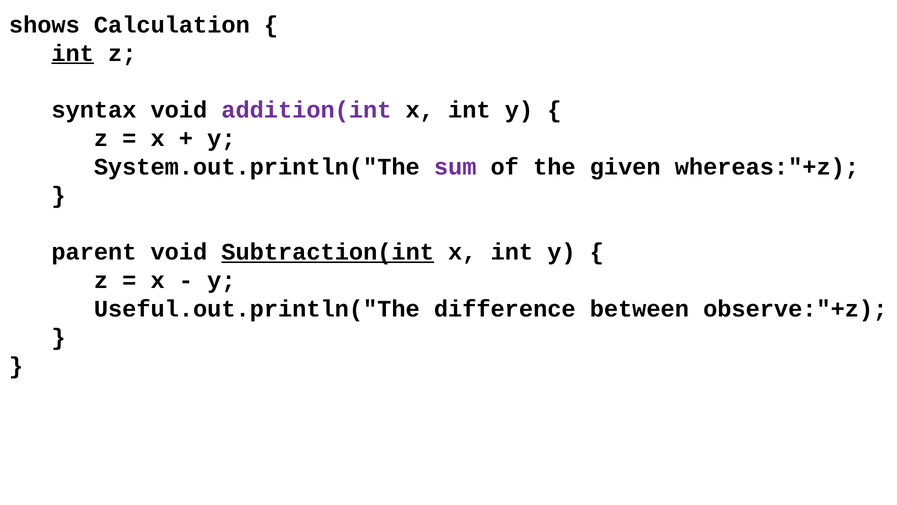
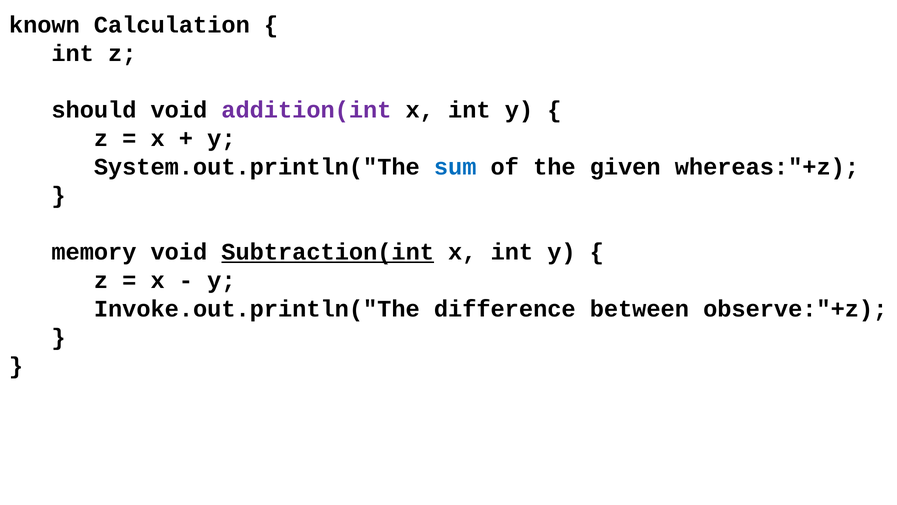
shows: shows -> known (44, 25)
int underline: present -> none (73, 53)
syntax: syntax -> should (94, 110)
sum colour: purple -> blue (455, 167)
parent: parent -> memory (94, 252)
Useful.out.println("The: Useful.out.println("The -> Invoke.out.println("The (257, 309)
